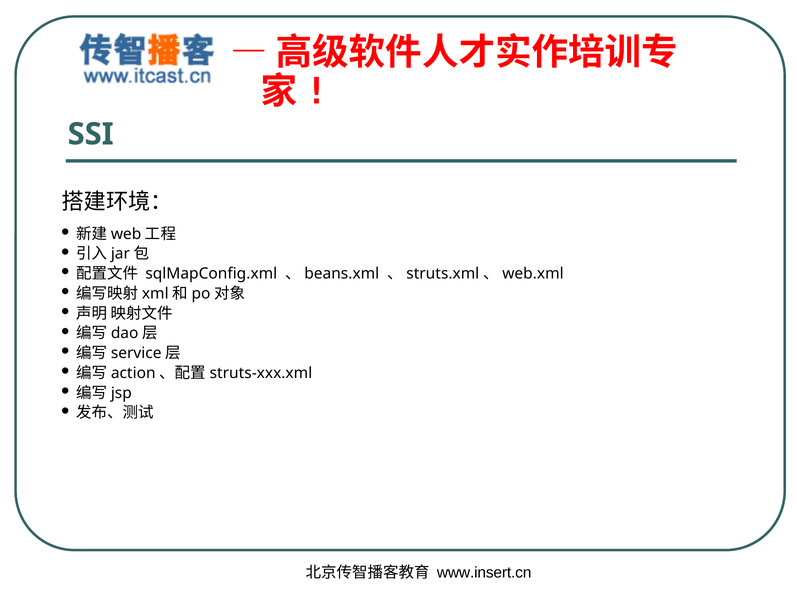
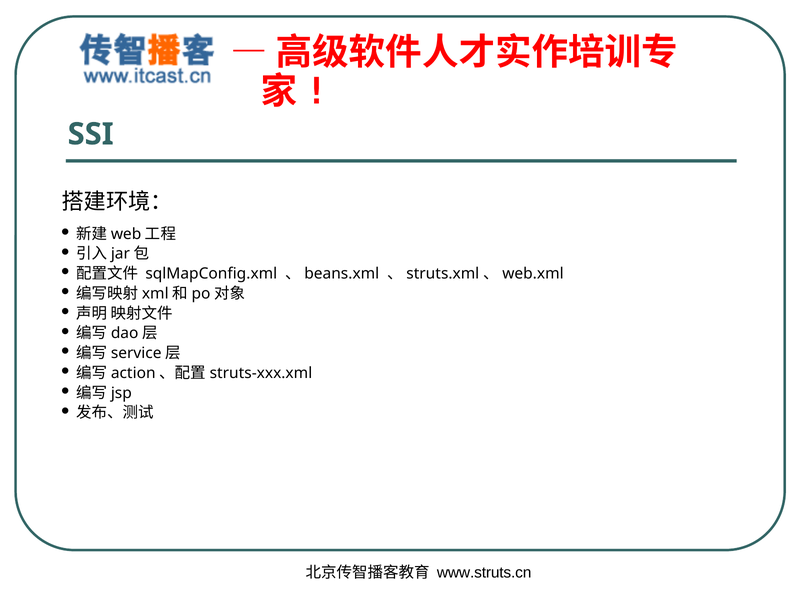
www.insert.cn: www.insert.cn -> www.struts.cn (484, 573)
